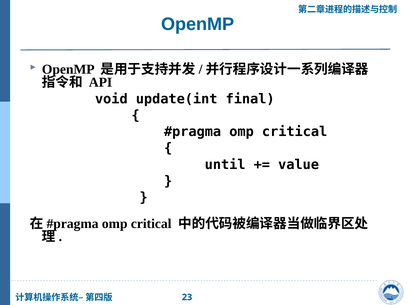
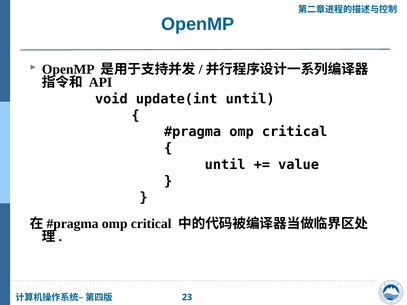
update(int final: final -> until (250, 99)
